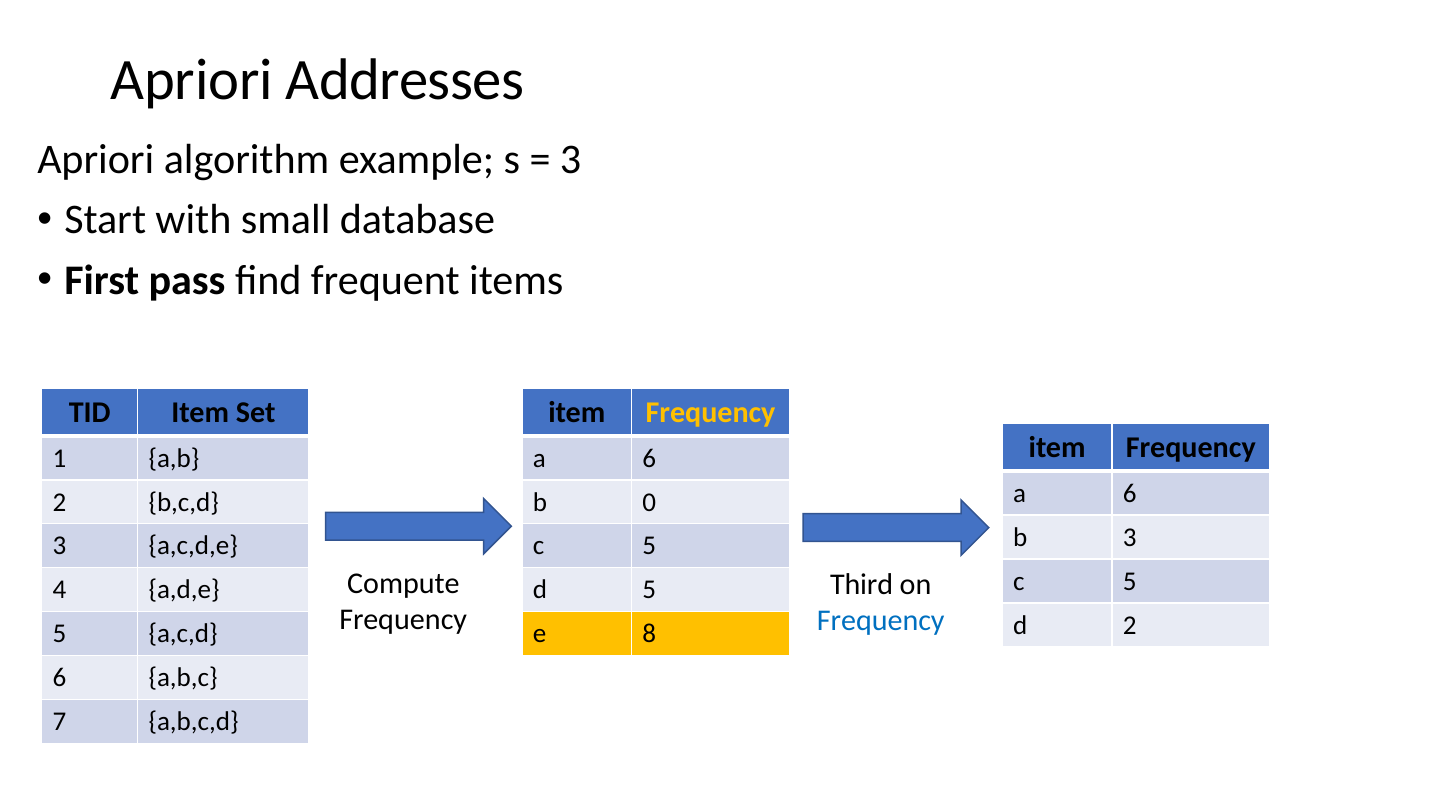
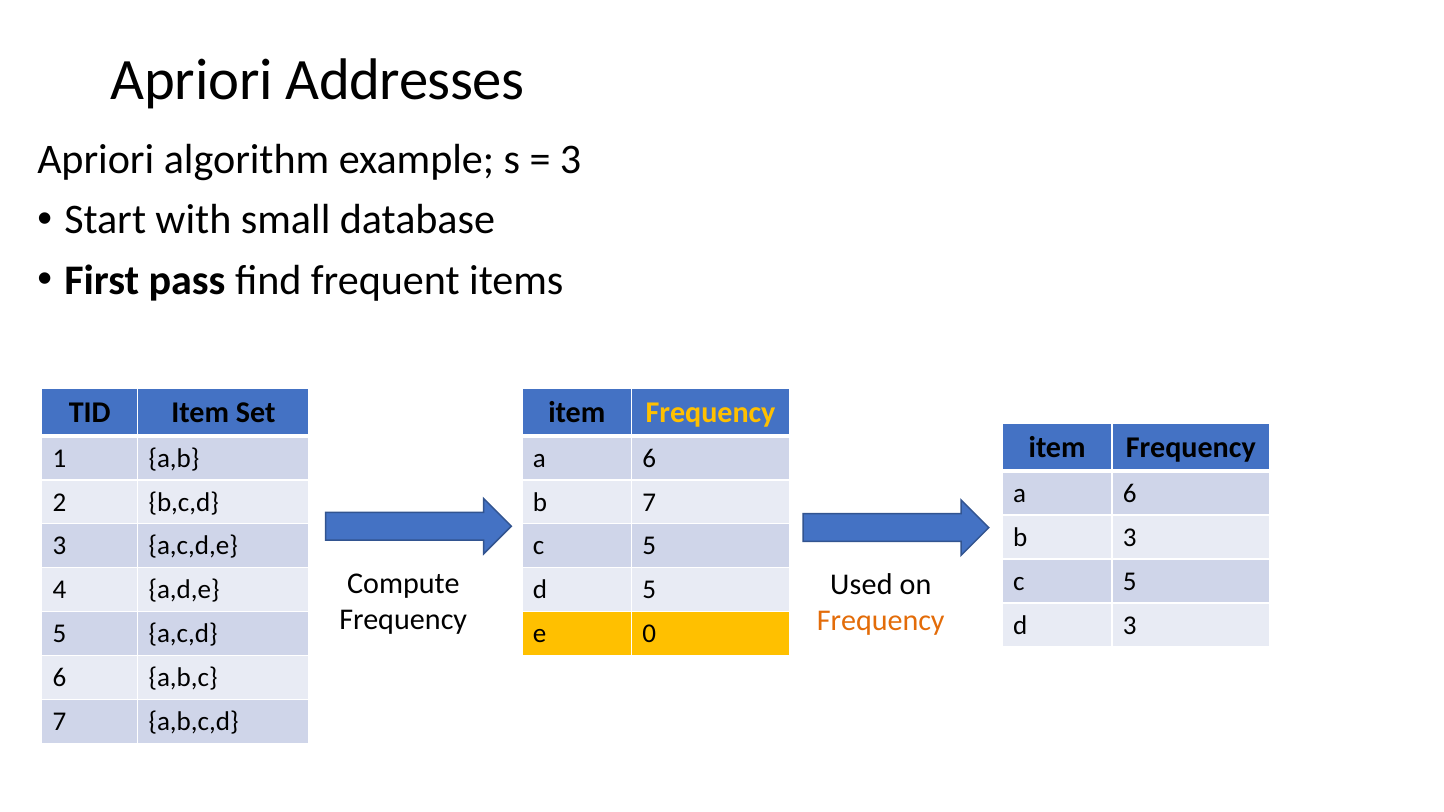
b 0: 0 -> 7 (649, 502)
Third: Third -> Used (861, 585)
Frequency colour: blue -> orange (881, 621)
d 2: 2 -> 3 (1130, 625)
8: 8 -> 0 (649, 634)
